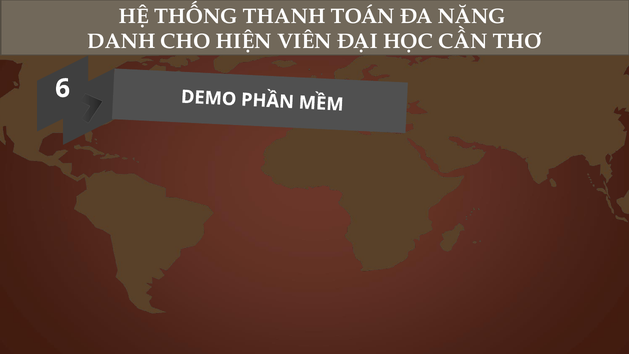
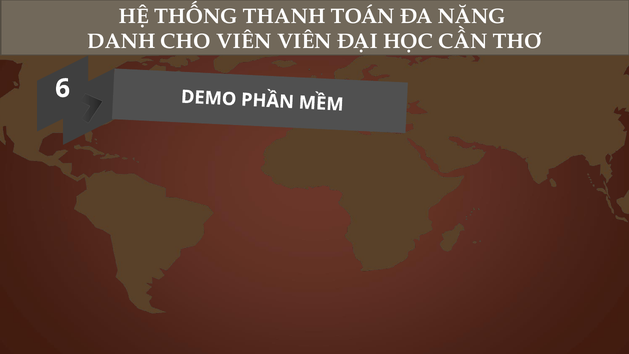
CHO HIỆN: HIỆN -> VIÊN (244, 41)
